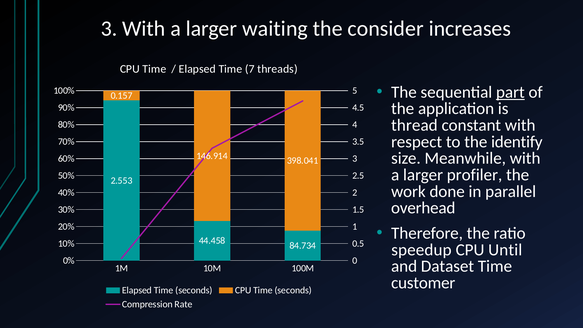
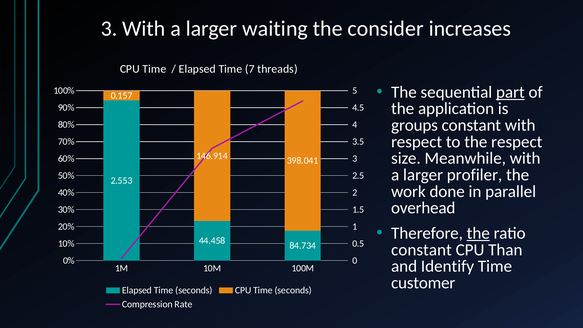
thread: thread -> groups (415, 125)
the identify: identify -> respect (517, 142)
the underline: none -> present (478, 233)
speedup: speedup -> constant (421, 250)
Until: Until -> Than (505, 250)
Dataset: Dataset -> Identify (447, 266)
